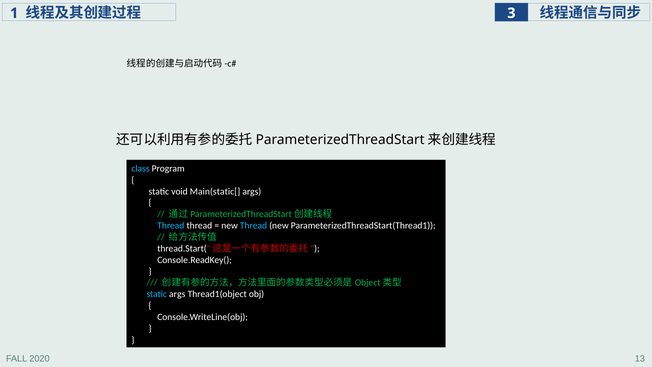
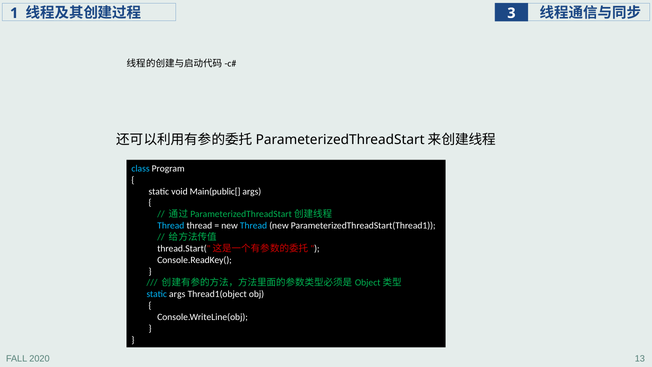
Main(static[: Main(static[ -> Main(public[ (215, 191)
